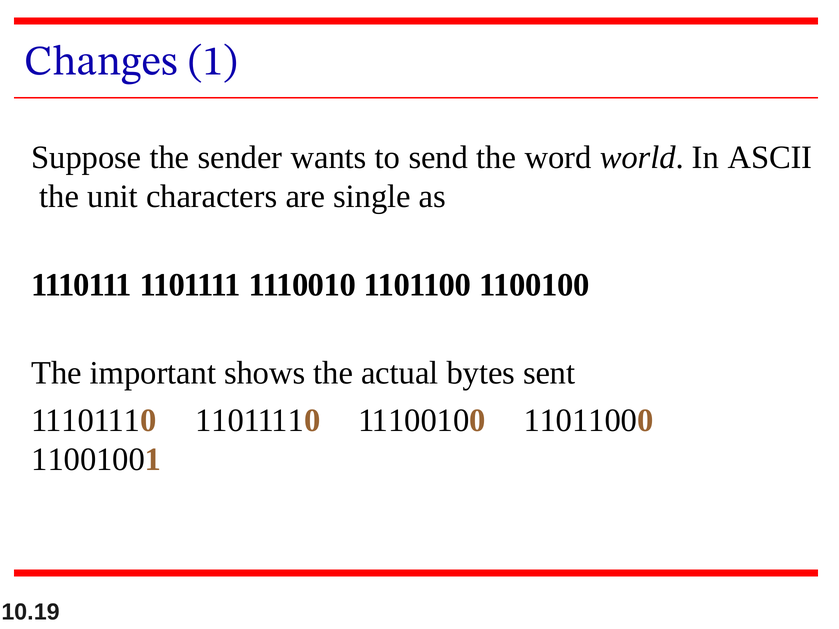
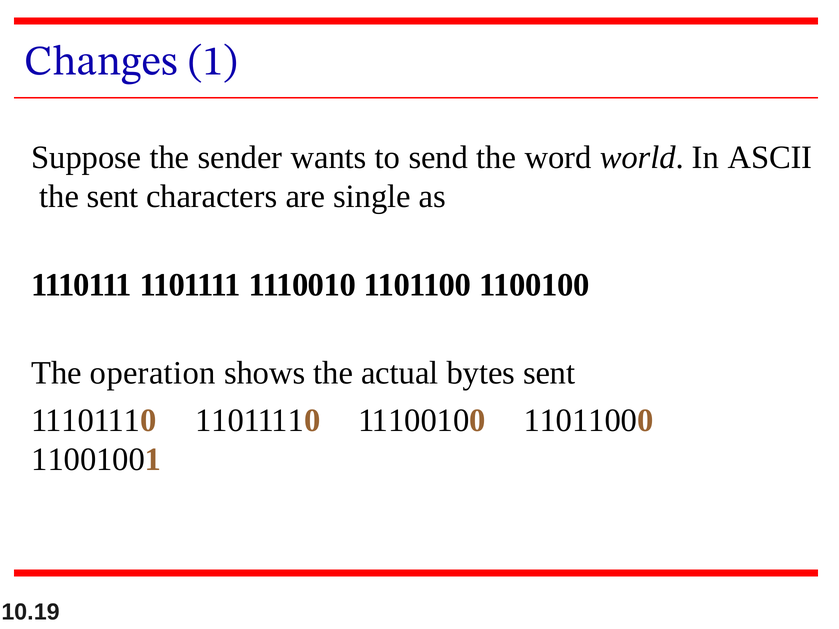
the unit: unit -> sent (113, 197)
important: important -> operation (153, 373)
